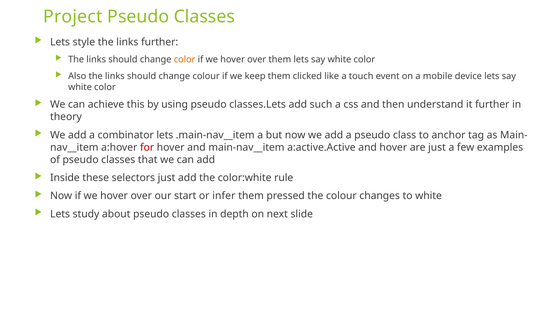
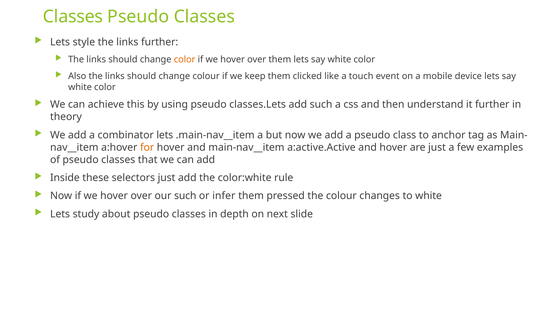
Project: Project -> Classes (73, 17)
for colour: red -> orange (147, 148)
our start: start -> such (185, 196)
